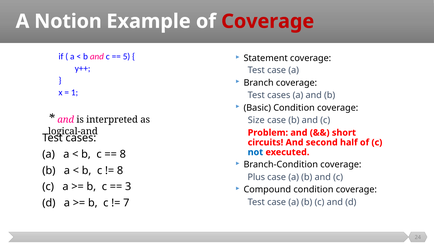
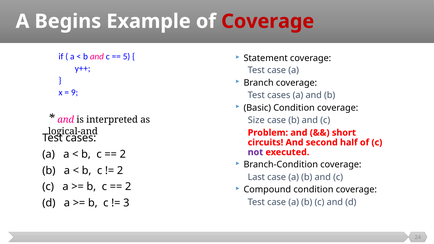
Notion: Notion -> Begins (68, 21)
1: 1 -> 9 (75, 93)
not colour: blue -> purple (255, 152)
8: 8 -> 2 (123, 154)
8: 8 -> 2 (120, 171)
Plus: Plus -> Last (256, 177)
3: 3 -> 2 (128, 187)
7: 7 -> 3 (126, 203)
